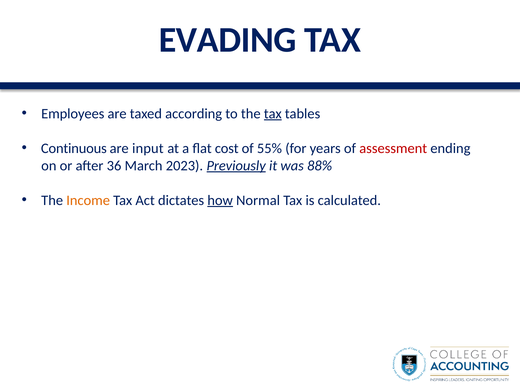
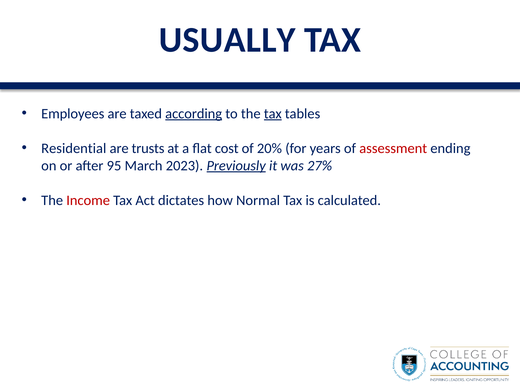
EVADING: EVADING -> USUALLY (227, 40)
according underline: none -> present (194, 114)
Continuous: Continuous -> Residential (74, 148)
input: input -> trusts (148, 148)
55%: 55% -> 20% (269, 148)
36: 36 -> 95 (114, 166)
88%: 88% -> 27% (320, 166)
Income colour: orange -> red (88, 200)
how underline: present -> none (220, 200)
